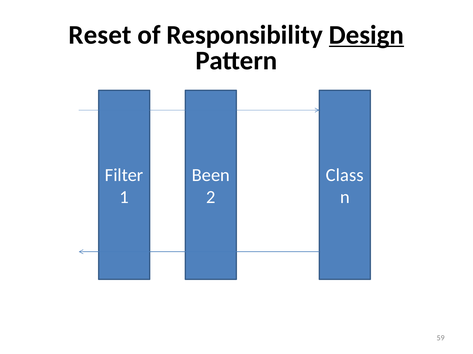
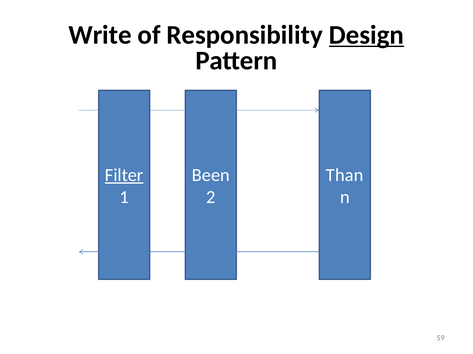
Reset: Reset -> Write (100, 35)
Filter underline: none -> present (124, 175)
Class: Class -> Than (345, 175)
